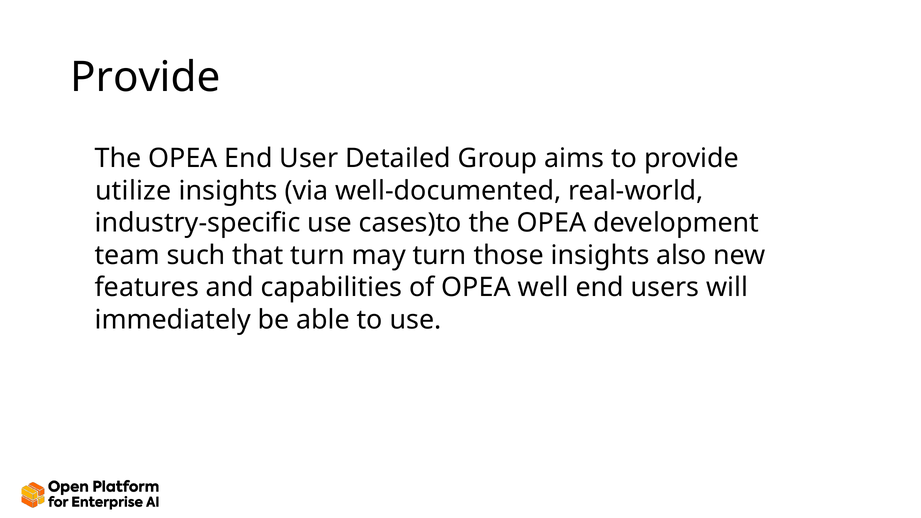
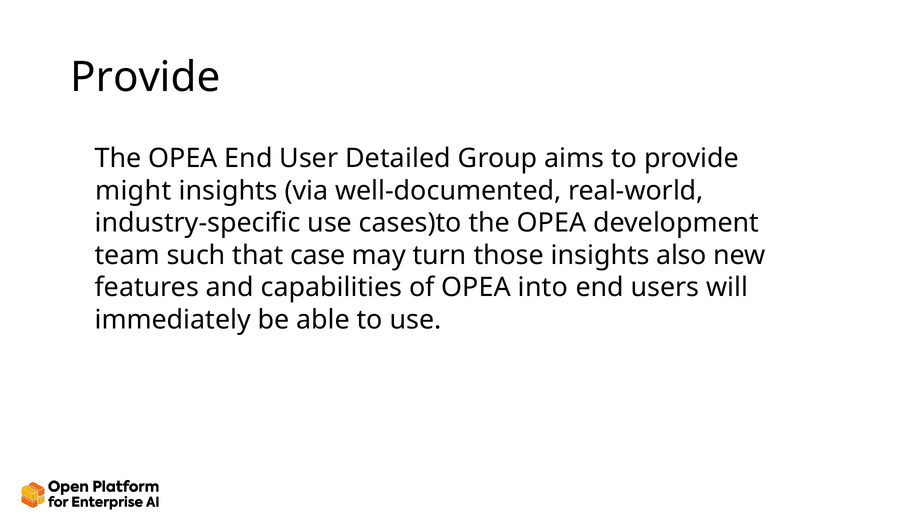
utilize: utilize -> might (133, 191)
that turn: turn -> case (318, 255)
well: well -> into (543, 288)
